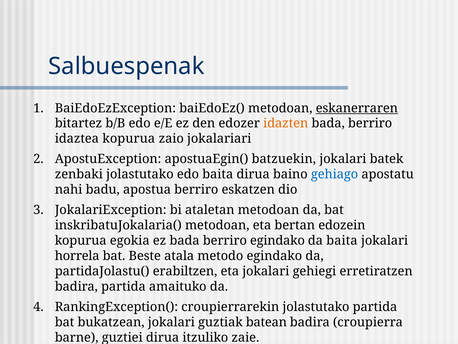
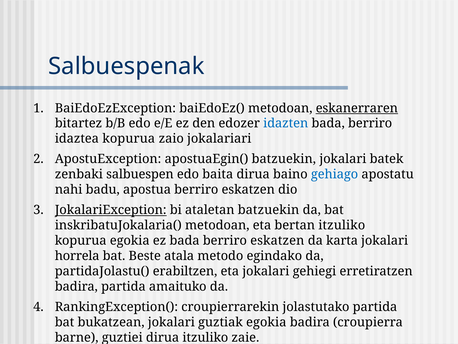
idazten colour: orange -> blue (286, 123)
zenbaki jolastutako: jolastutako -> salbuespen (140, 174)
JokalariException underline: none -> present (111, 210)
ataletan metodoan: metodoan -> batzuekin (269, 210)
bertan edozein: edozein -> itzuliko (342, 225)
bada berriro egindako: egindako -> eskatzen (277, 240)
da baita: baita -> karta (342, 240)
guztiak batean: batean -> egokia (266, 322)
